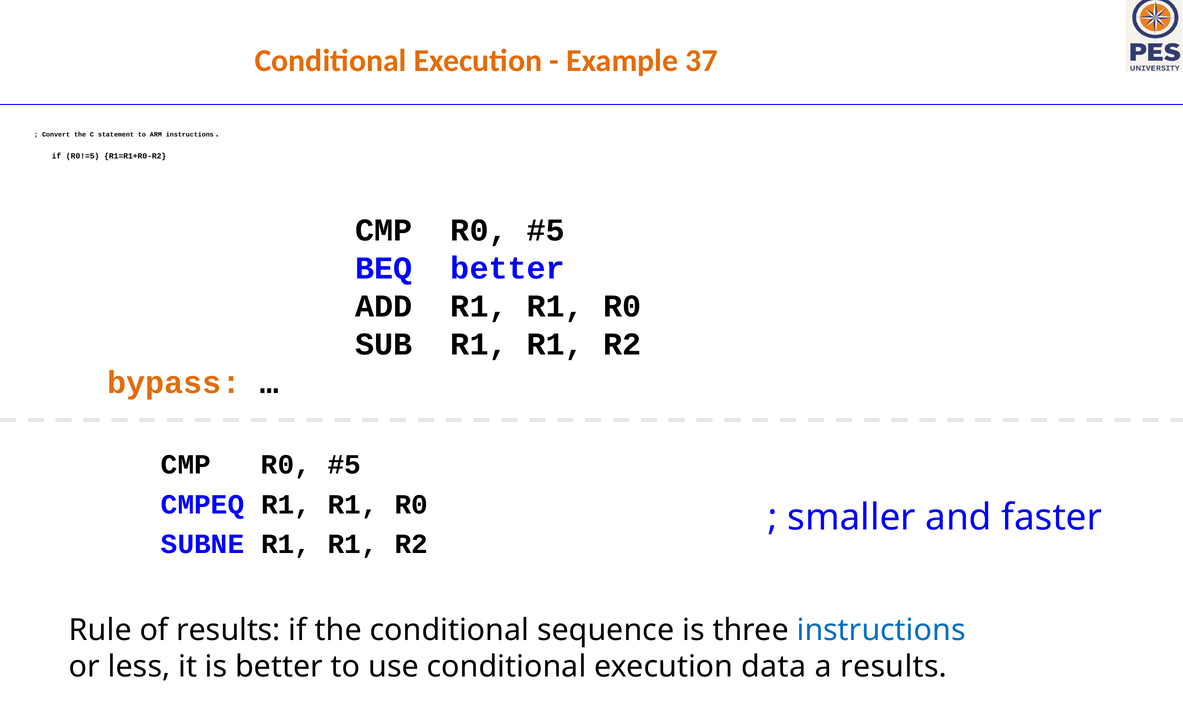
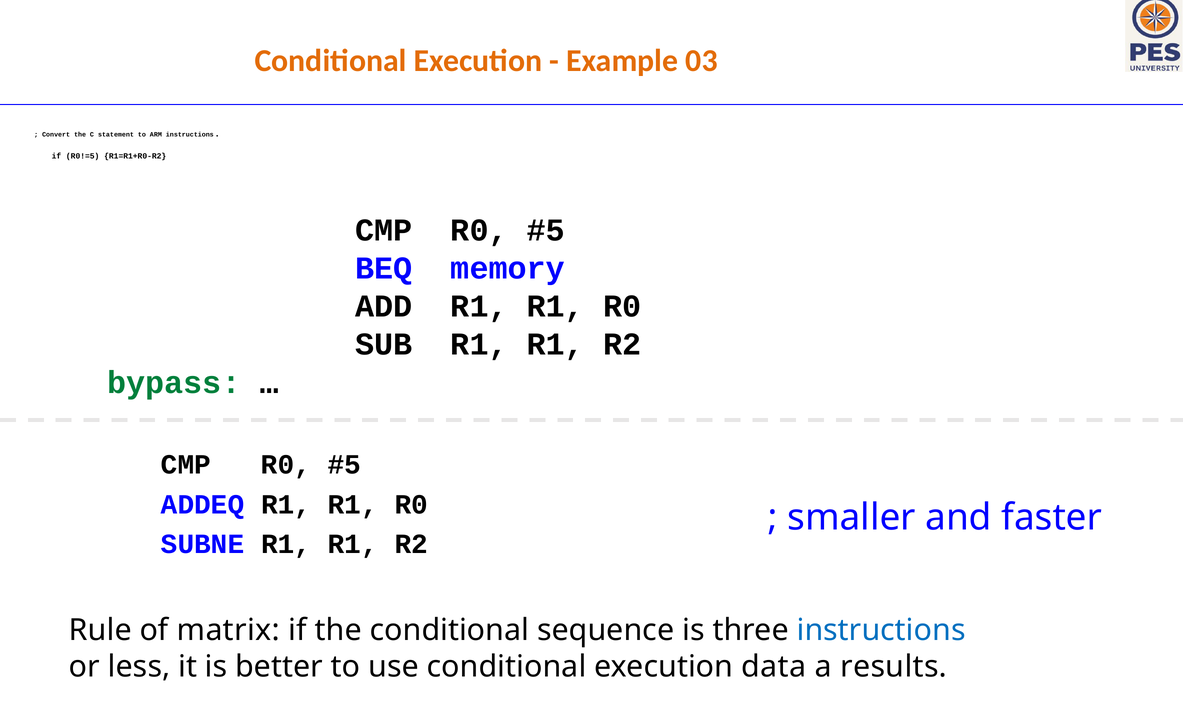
37: 37 -> 03 (702, 61)
BEQ better: better -> memory (508, 268)
bypass colour: orange -> green (174, 383)
CMPEQ: CMPEQ -> ADDEQ (203, 505)
of results: results -> matrix (228, 630)
